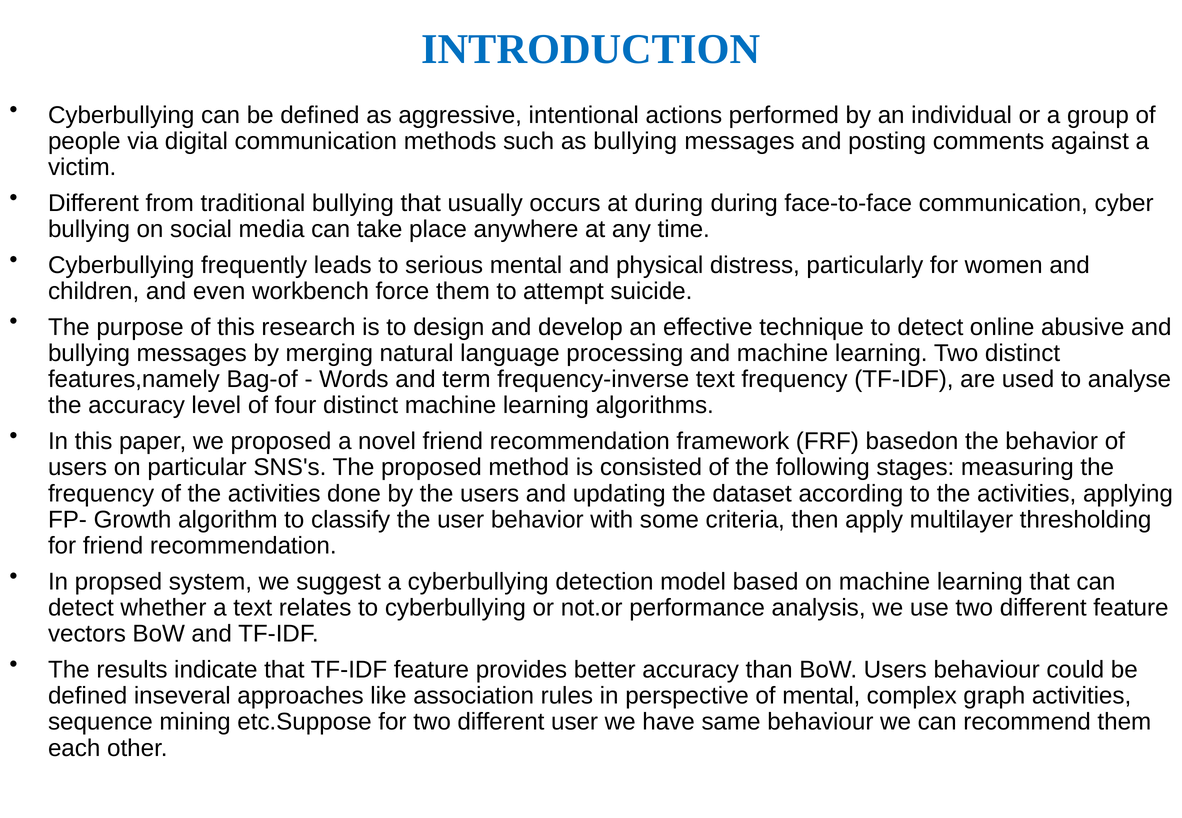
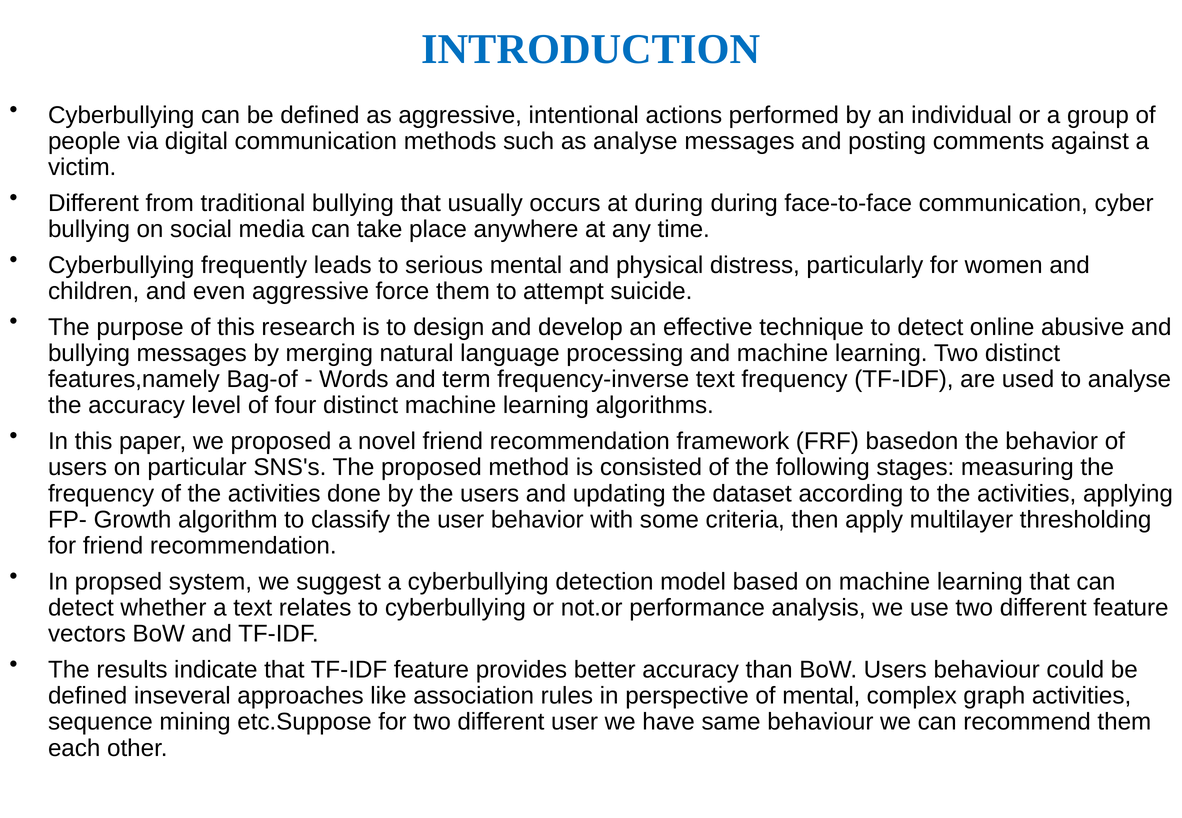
as bullying: bullying -> analyse (635, 141)
even workbench: workbench -> aggressive (311, 291)
